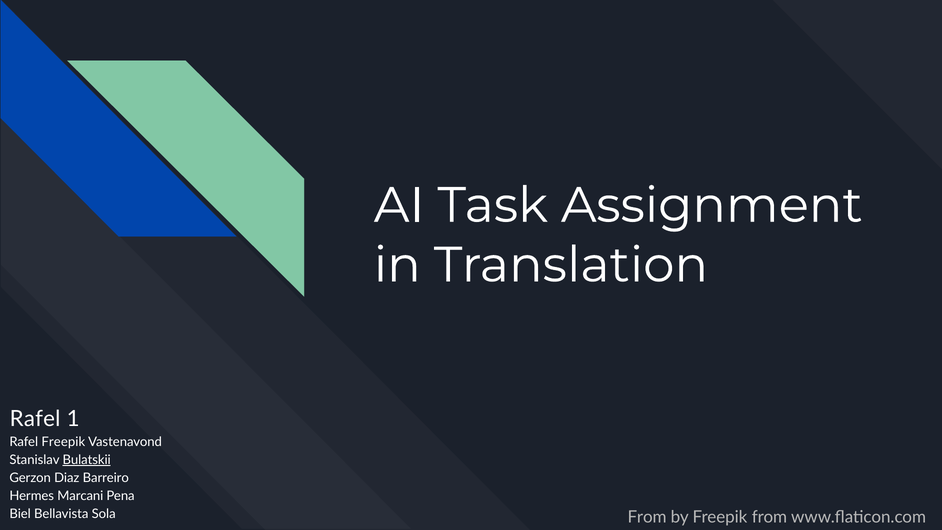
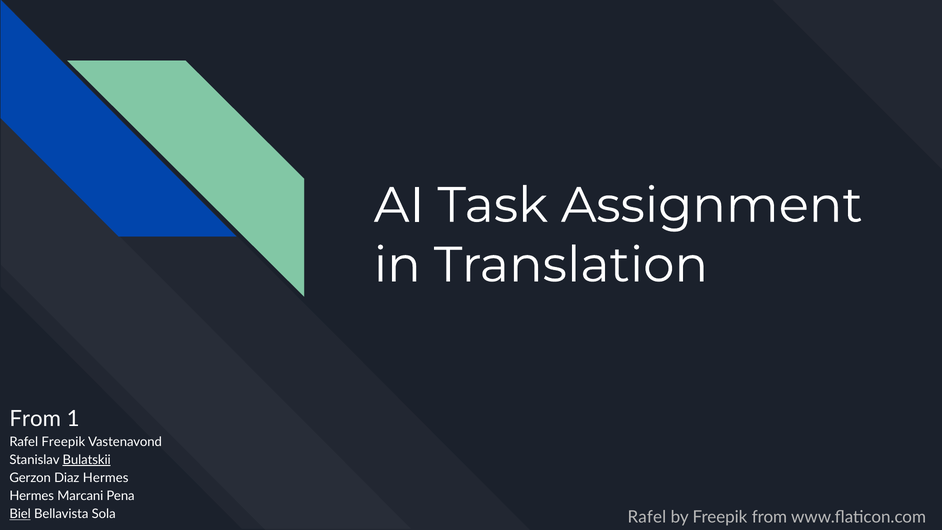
Rafel: Rafel -> From (35, 419)
Diaz Barreiro: Barreiro -> Hermes (106, 478)
Biel underline: none -> present (20, 514)
Sola From: From -> Rafel (647, 517)
